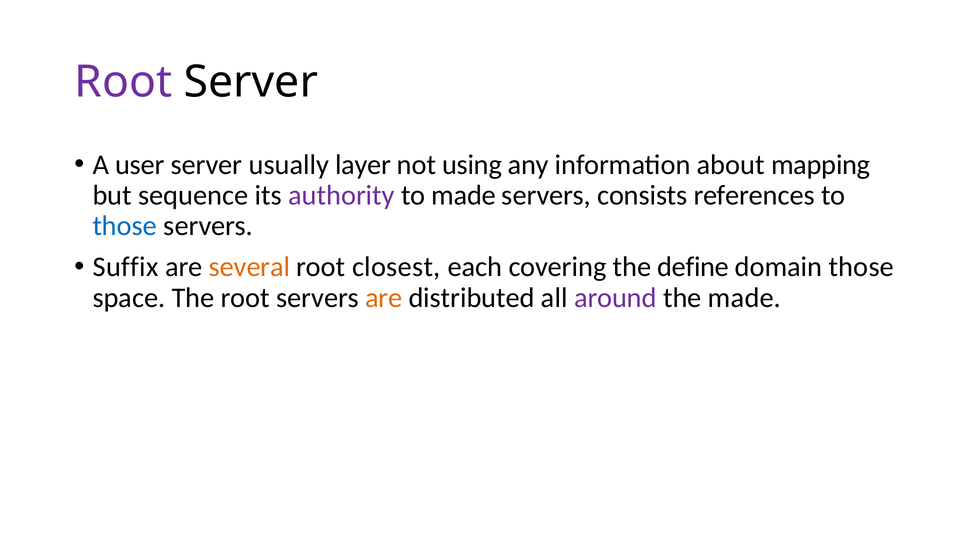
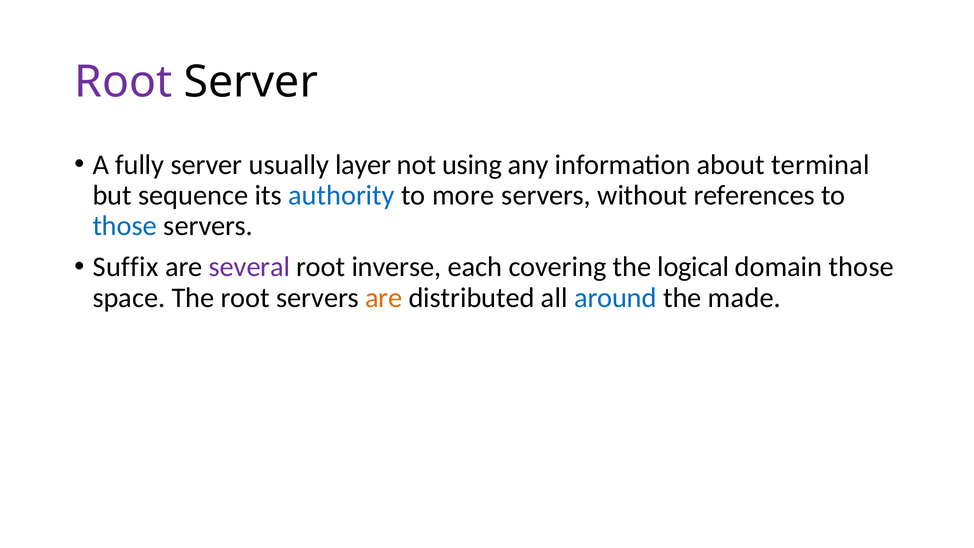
user: user -> fully (140, 165)
mapping: mapping -> terminal (820, 165)
authority colour: purple -> blue (341, 195)
to made: made -> more (463, 195)
consists: consists -> without (642, 195)
several colour: orange -> purple (250, 267)
closest: closest -> inverse (396, 267)
define: define -> logical (693, 267)
around colour: purple -> blue (615, 298)
